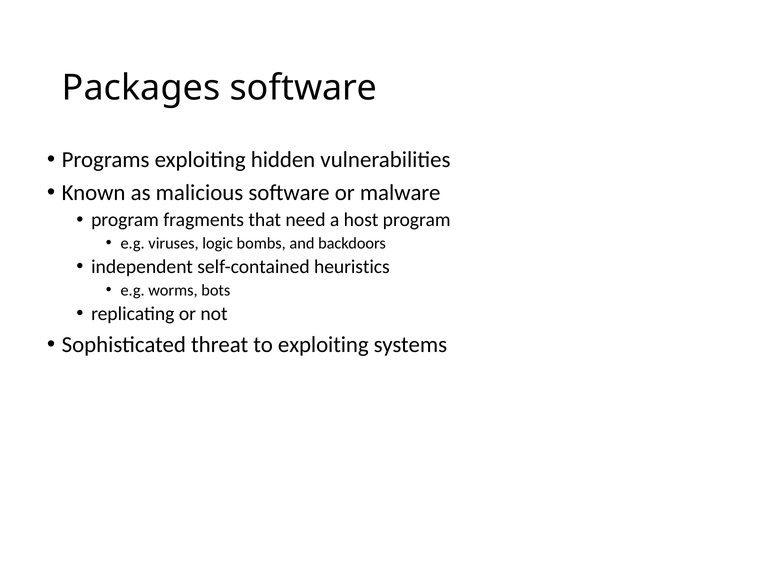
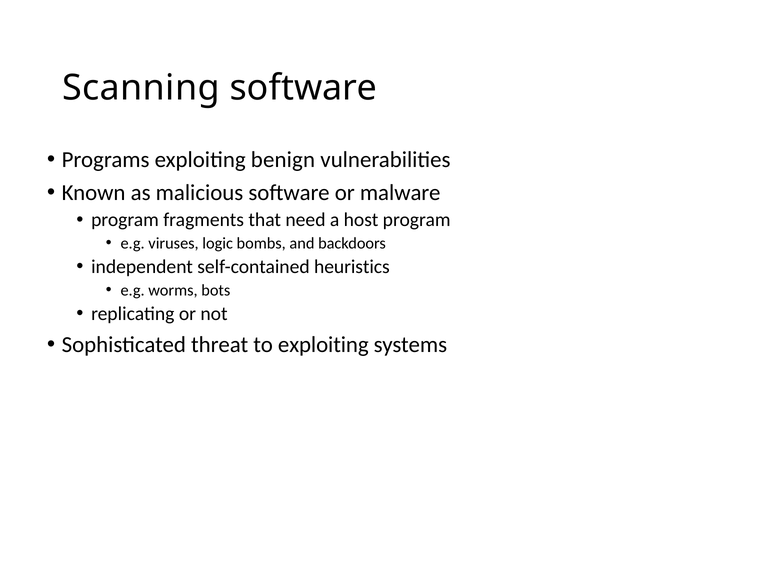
Packages: Packages -> Scanning (141, 88)
hidden: hidden -> benign (283, 160)
